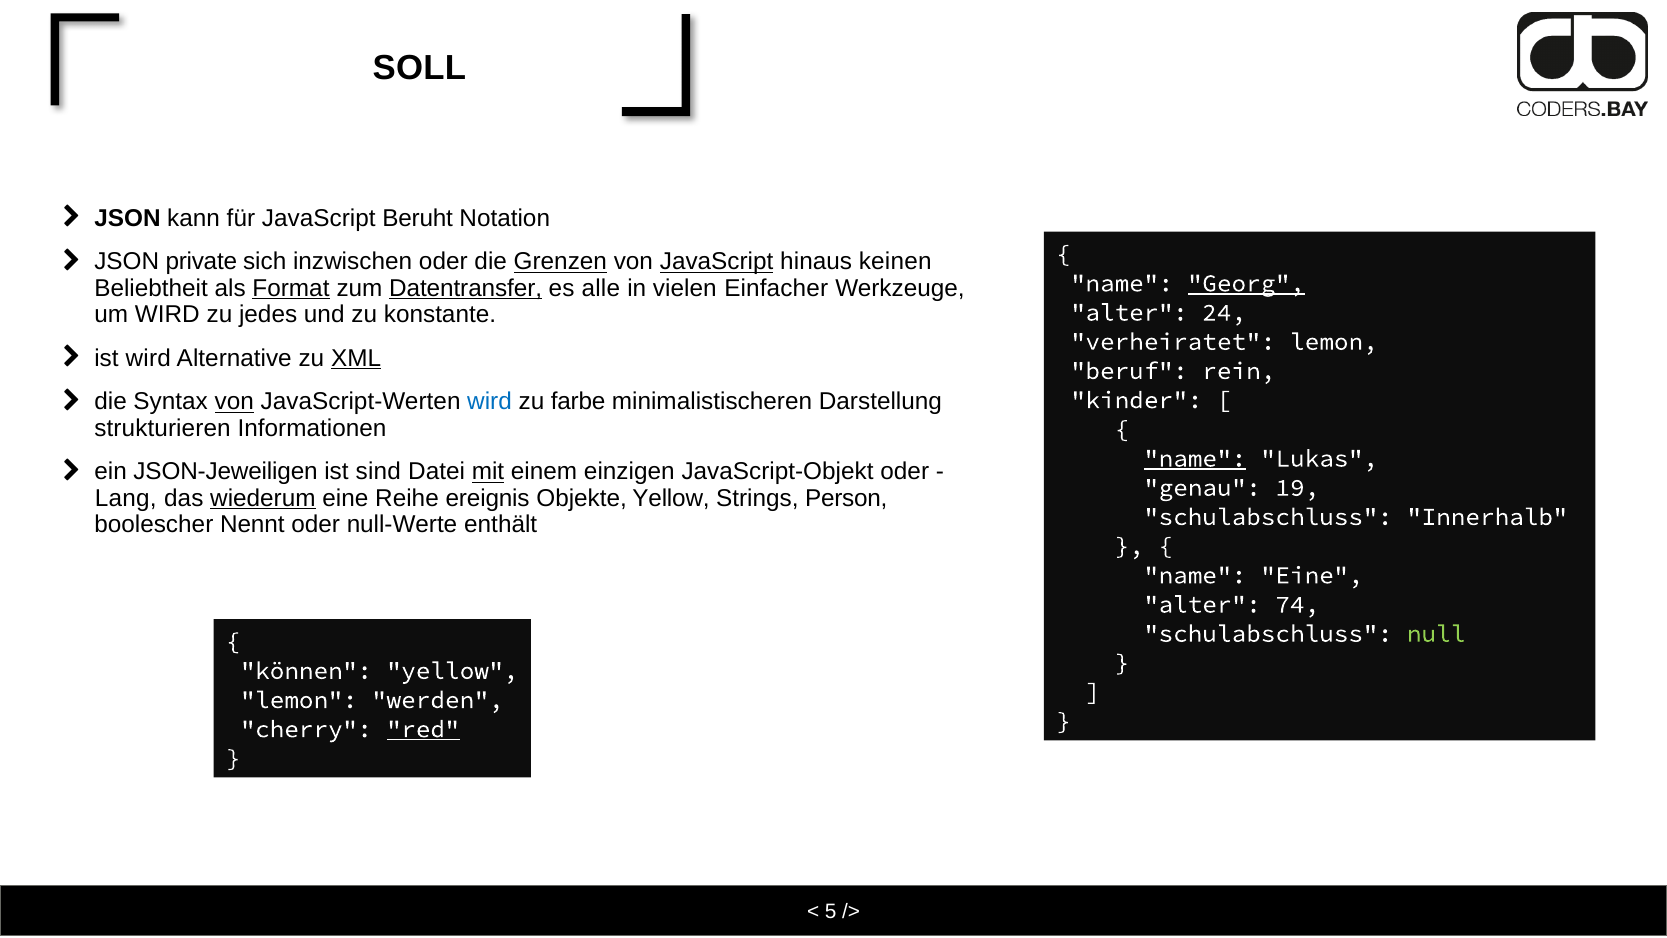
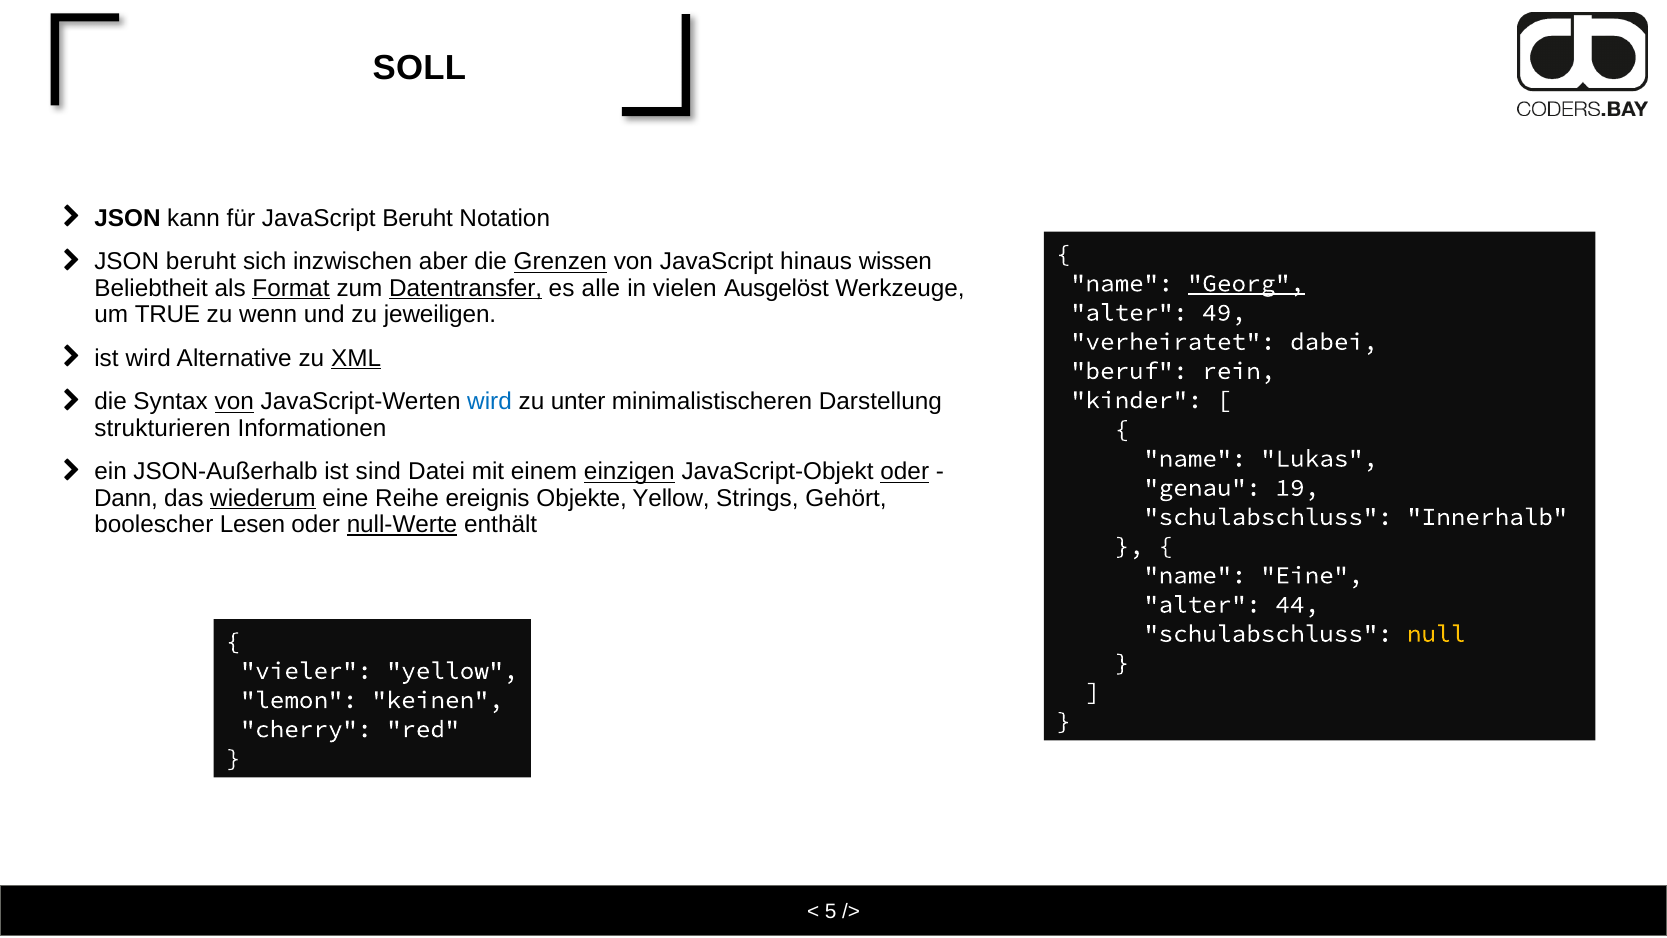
JSON private: private -> beruht (201, 262)
inzwischen oder: oder -> aber (443, 262)
JavaScript underline: present -> none (717, 262)
keinen: keinen -> wissen (895, 262)
Einfacher: Einfacher -> Ausgelöst (776, 288)
um WIRD: WIRD -> TRUE (167, 314)
jedes: jedes -> wenn (268, 314)
konstante: konstante -> jeweiligen (440, 314)
24: 24 -> 49 (1224, 312)
verheiratet lemon: lemon -> dabei (1334, 342)
farbe: farbe -> unter (578, 402)
name underline: present -> none (1195, 458)
JSON-Jeweiligen: JSON-Jeweiligen -> JSON-Außerhalb (226, 472)
mit underline: present -> none (488, 472)
einzigen underline: none -> present (629, 472)
oder underline: none -> present (905, 472)
Lang: Lang -> Dann (126, 498)
Person: Person -> Gehört (846, 498)
Nennt: Nennt -> Lesen (252, 524)
null-Werte underline: none -> present (402, 524)
74: 74 -> 44 (1297, 604)
null colour: light green -> yellow (1436, 633)
können: können -> vieler (306, 671)
werden: werden -> keinen (438, 700)
red underline: present -> none (423, 729)
